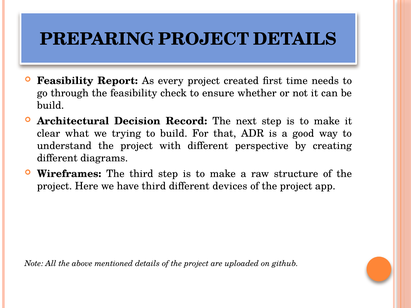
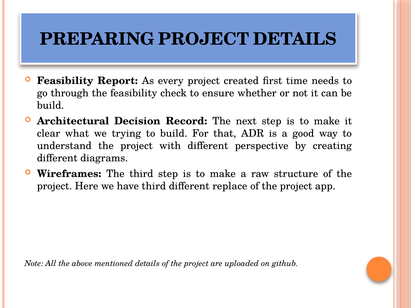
devices: devices -> replace (230, 186)
